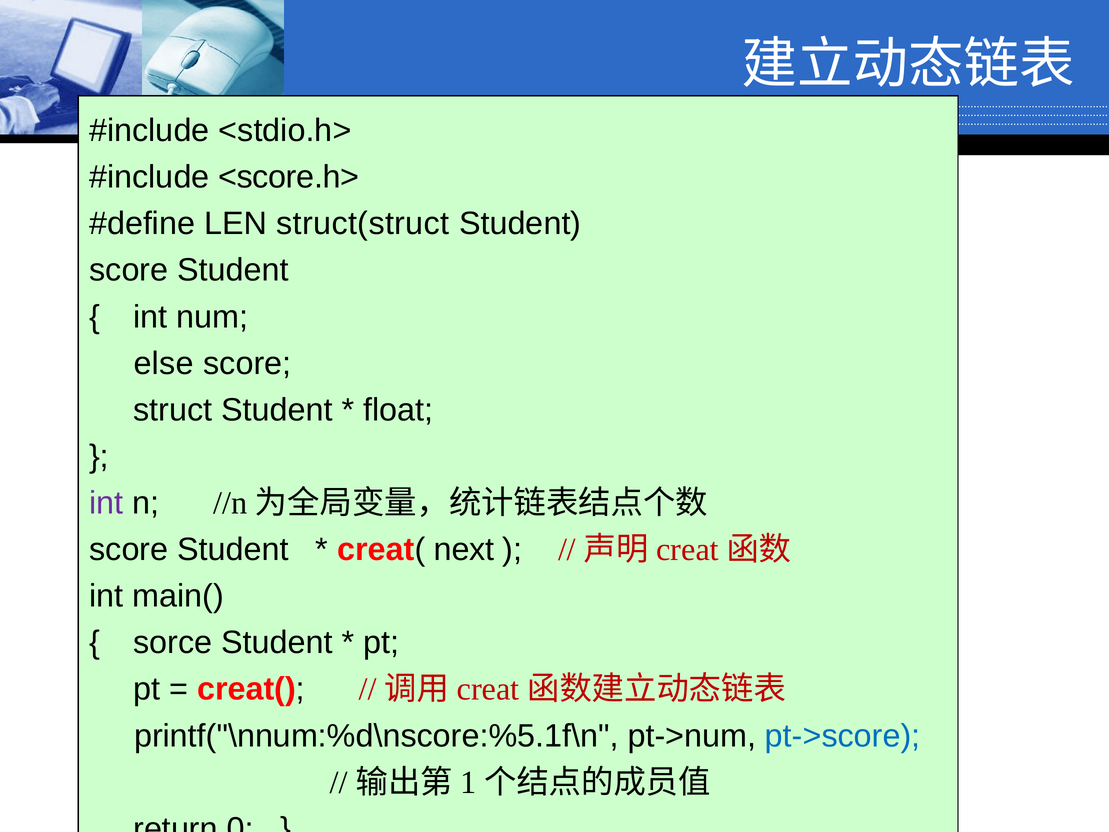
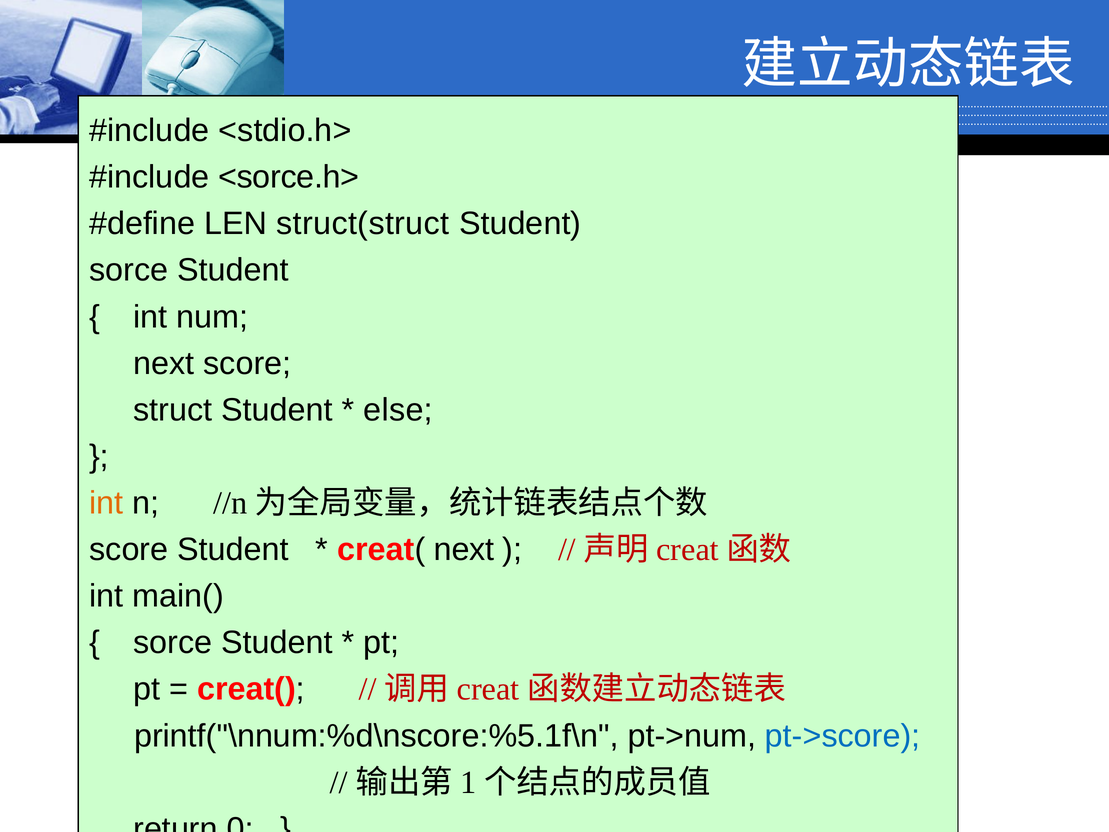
<score.h>: <score.h> -> <sorce.h> (289, 177)
score: score -> sorce (129, 270)
else: else -> next (164, 363)
float: float -> else (398, 410)
int colour: purple -> orange (106, 503)
